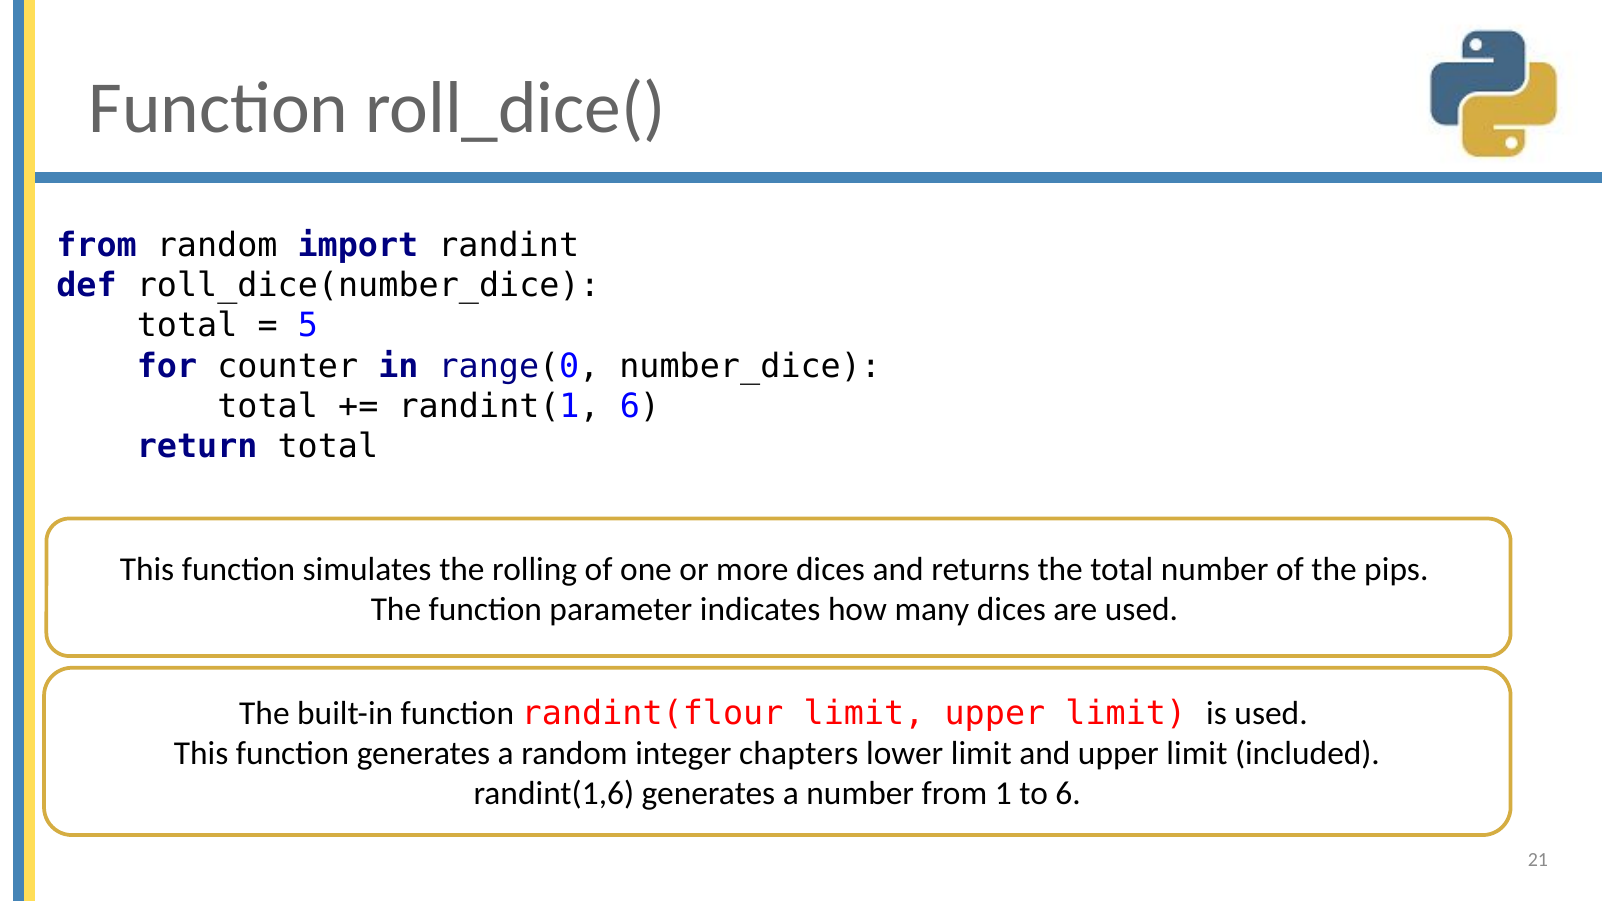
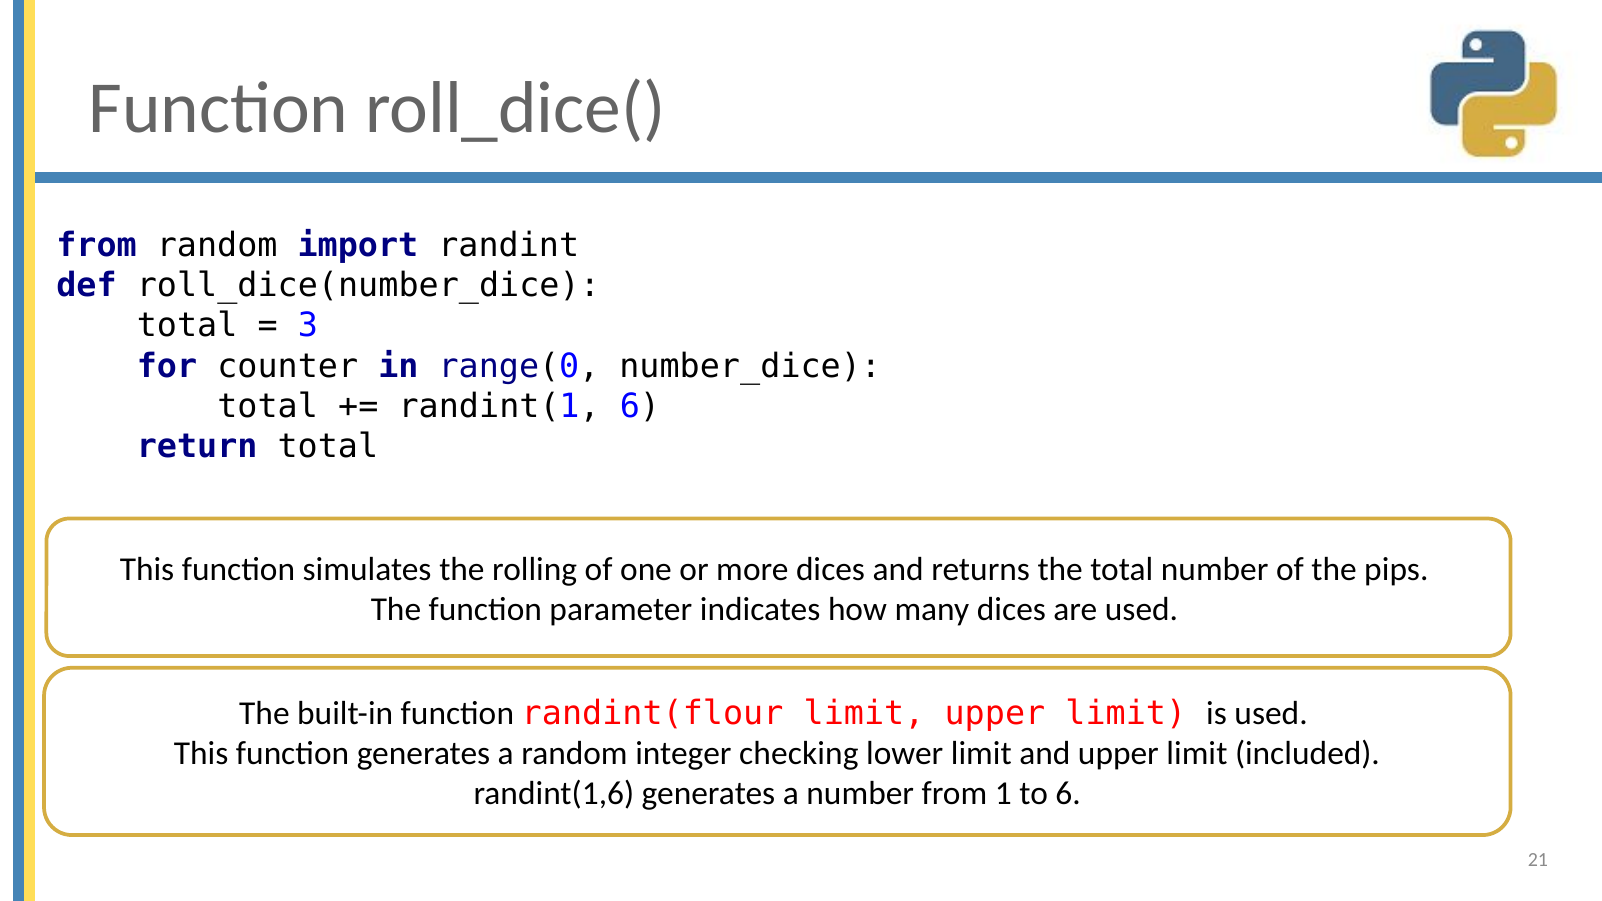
5: 5 -> 3 (308, 326)
chapters: chapters -> checking (799, 754)
